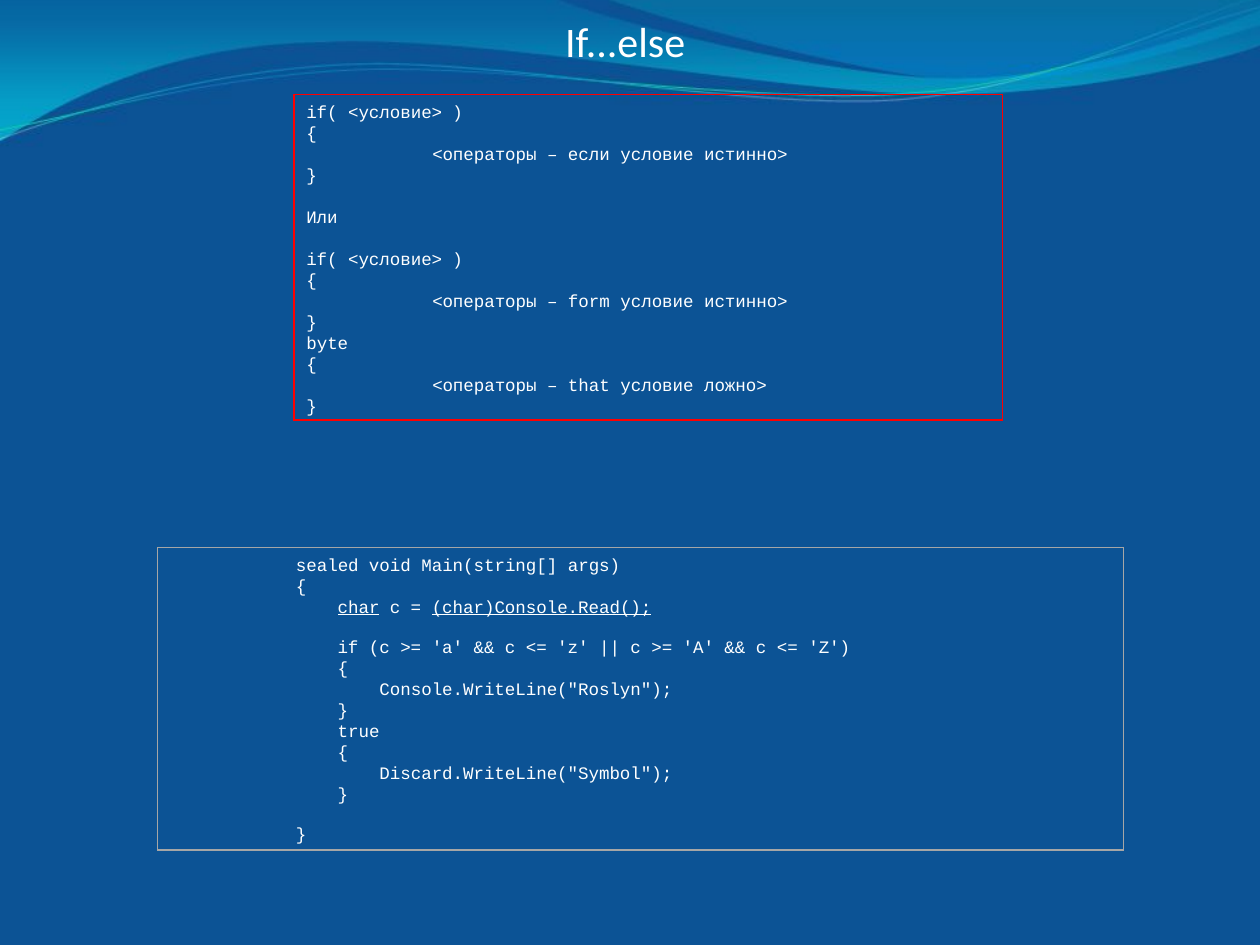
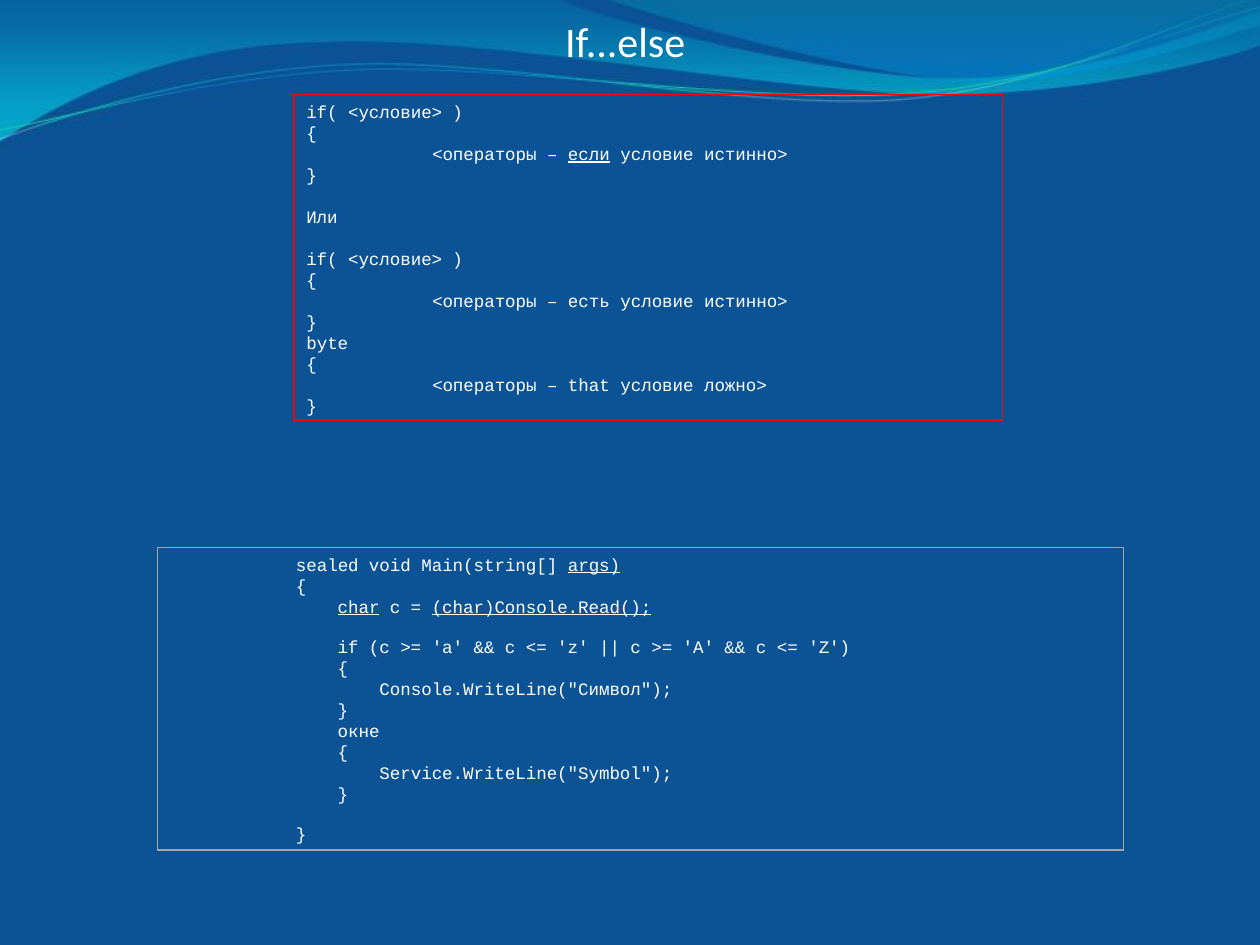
если underline: none -> present (589, 154)
form: form -> есть (589, 302)
args underline: none -> present (594, 565)
Console.WriteLine("Roslyn: Console.WriteLine("Roslyn -> Console.WriteLine("Символ (526, 689)
true: true -> окне (359, 731)
Discard.WriteLine("Symbol: Discard.WriteLine("Symbol -> Service.WriteLine("Symbol (526, 773)
